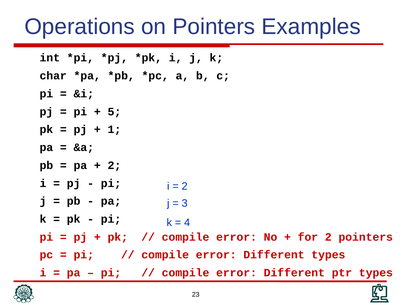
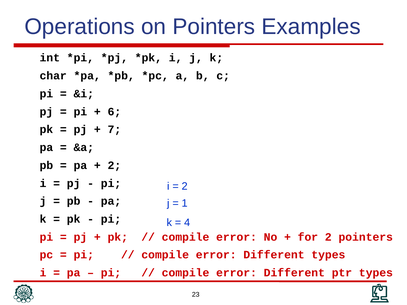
5: 5 -> 6 (114, 112)
1: 1 -> 7 (114, 130)
3: 3 -> 1 (185, 204)
